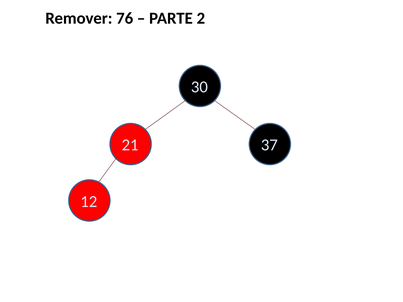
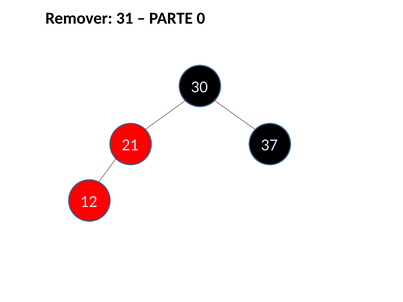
76: 76 -> 31 (125, 18)
2: 2 -> 0 (201, 18)
